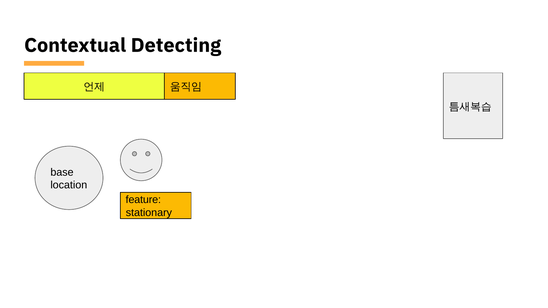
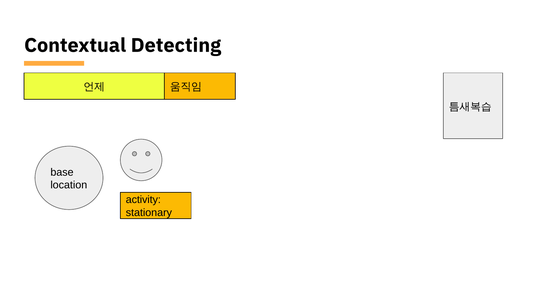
feature: feature -> activity (143, 200)
